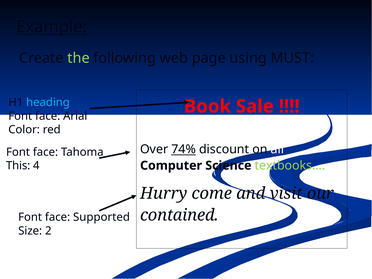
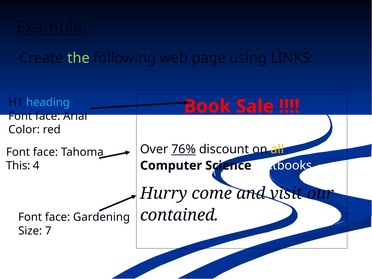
MUST: MUST -> LINKS (292, 58)
74%: 74% -> 76% (184, 149)
all colour: white -> yellow (277, 149)
textbooks… colour: light green -> white (290, 166)
Supported: Supported -> Gardening (102, 217)
2: 2 -> 7 (48, 231)
